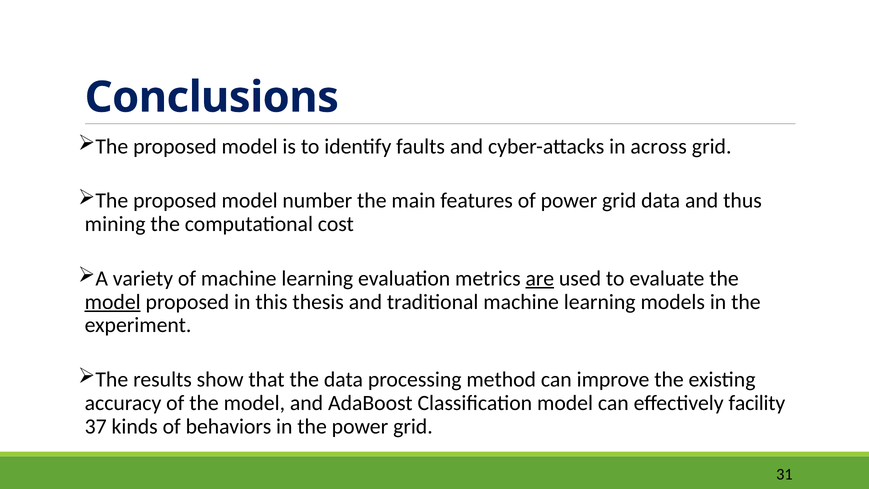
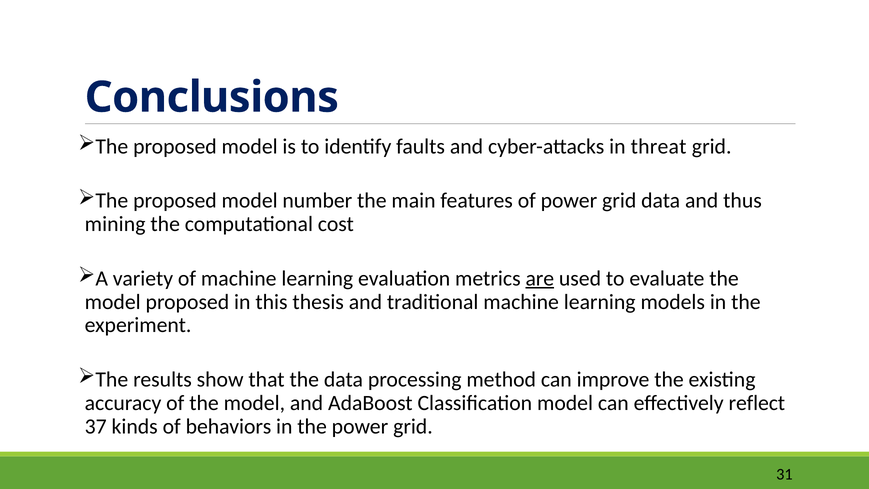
across: across -> threat (659, 146)
model underline: present -> none (113, 302)
facility: facility -> reflect (757, 403)
